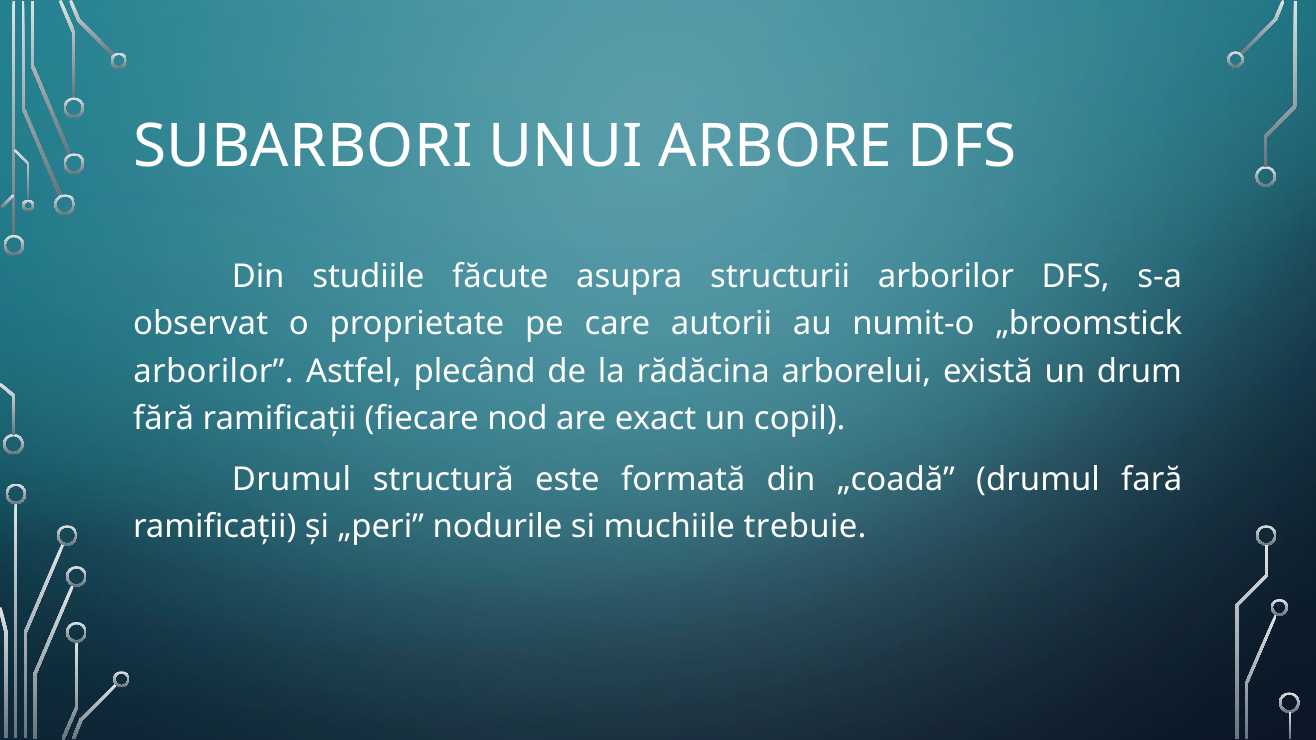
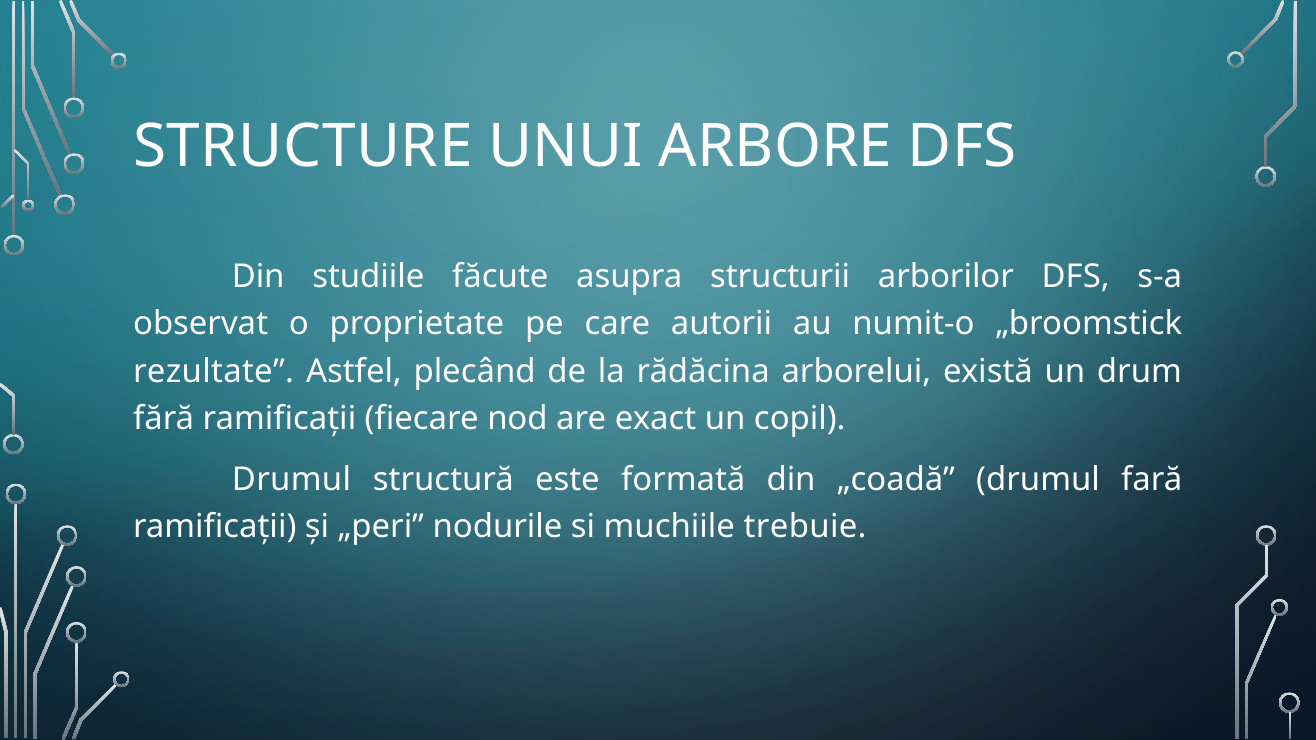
SUBARBORI: SUBARBORI -> STRUCTURE (303, 146)
arborilor: arborilor -> rezultate (214, 371)
